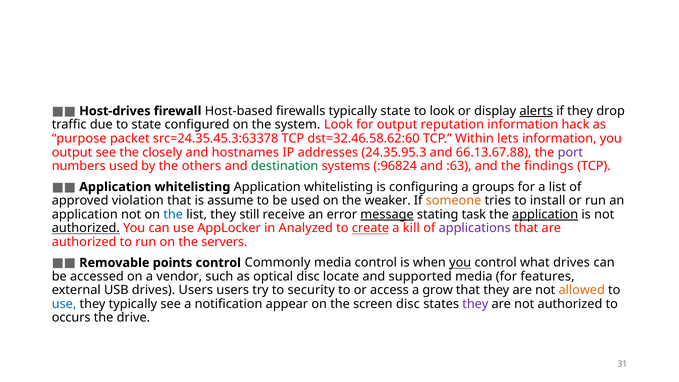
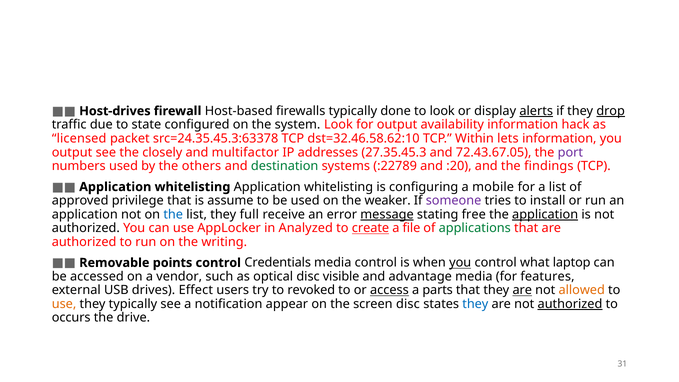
typically state: state -> done (396, 111)
drop underline: none -> present (611, 111)
reputation: reputation -> availability (452, 125)
purpose: purpose -> licensed (79, 139)
dst=32.46.58.62:60: dst=32.46.58.62:60 -> dst=32.46.58.62:10 (364, 139)
hostnames: hostnames -> multifactor (245, 152)
24.35.95.3: 24.35.95.3 -> 27.35.45.3 (394, 152)
66.13.67.88: 66.13.67.88 -> 72.43.67.05 (494, 152)
:96824: :96824 -> :22789 (395, 166)
:63: :63 -> :20 (459, 166)
groups: groups -> mobile (493, 187)
violation: violation -> privilege (138, 201)
someone colour: orange -> purple (454, 201)
still: still -> full (249, 214)
task: task -> free (474, 214)
authorized underline: present -> none (86, 228)
kill: kill -> file (411, 228)
applications colour: purple -> green (475, 228)
servers: servers -> writing (224, 242)
Commonly: Commonly -> Credentials (278, 263)
what drives: drives -> laptop (572, 263)
locate: locate -> visible (341, 276)
supported: supported -> advantage (420, 276)
drives Users: Users -> Effect (196, 290)
security: security -> revoked (311, 290)
access underline: none -> present (389, 290)
grow: grow -> parts (438, 290)
are underline: none -> present (522, 290)
use colour: blue -> orange (64, 304)
they colour: purple -> blue (475, 304)
authorized underline: none -> present (570, 304)
